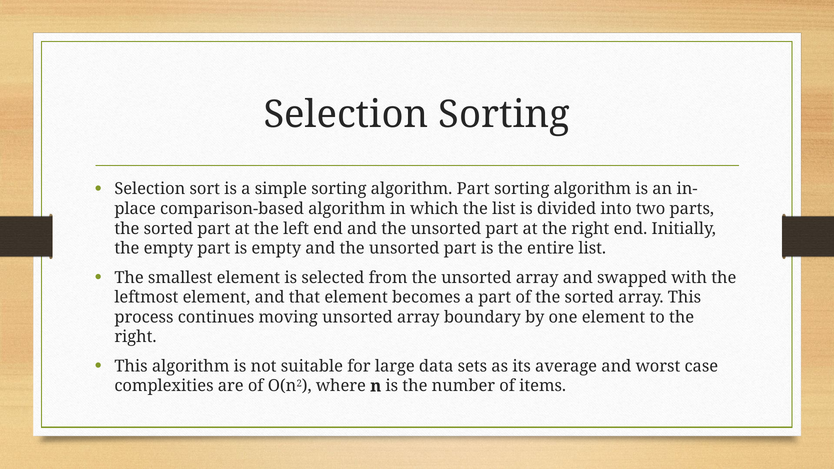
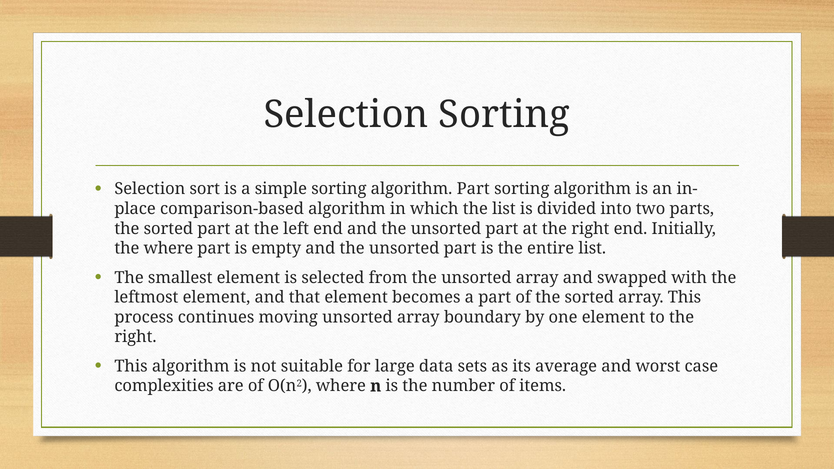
the empty: empty -> where (168, 248)
